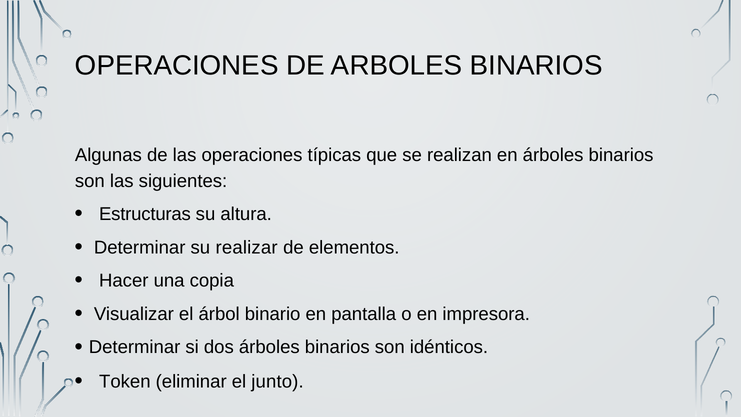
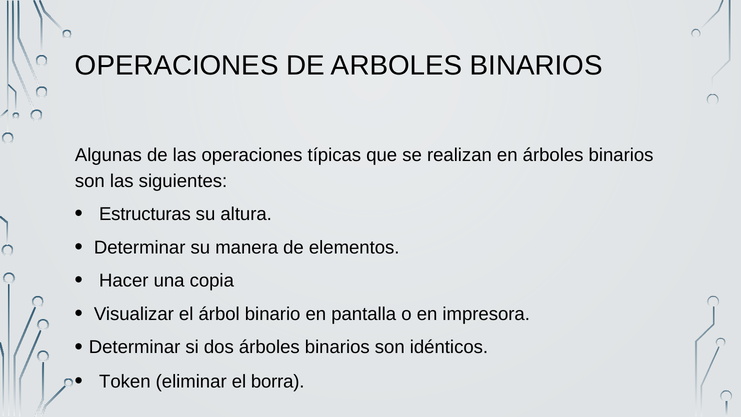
realizar: realizar -> manera (247, 247)
junto: junto -> borra (278, 382)
